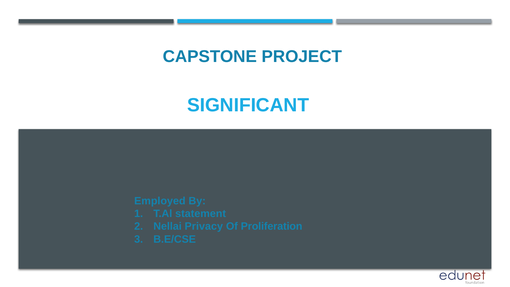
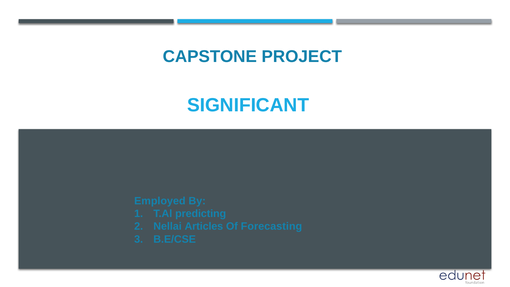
statement: statement -> predicting (201, 214)
Privacy: Privacy -> Articles (204, 226)
Proliferation: Proliferation -> Forecasting (271, 226)
